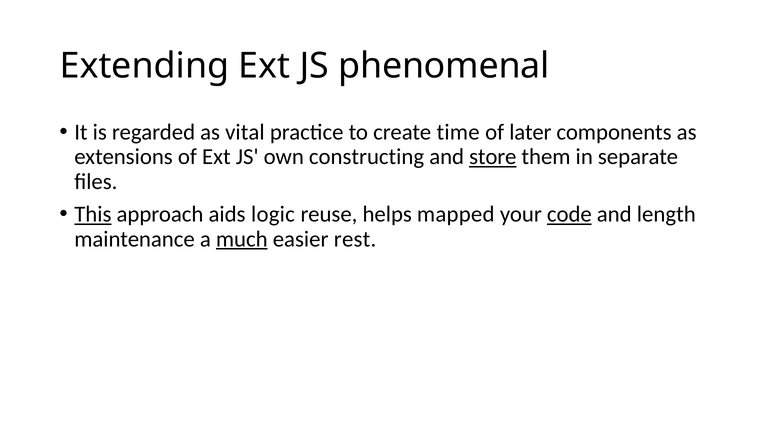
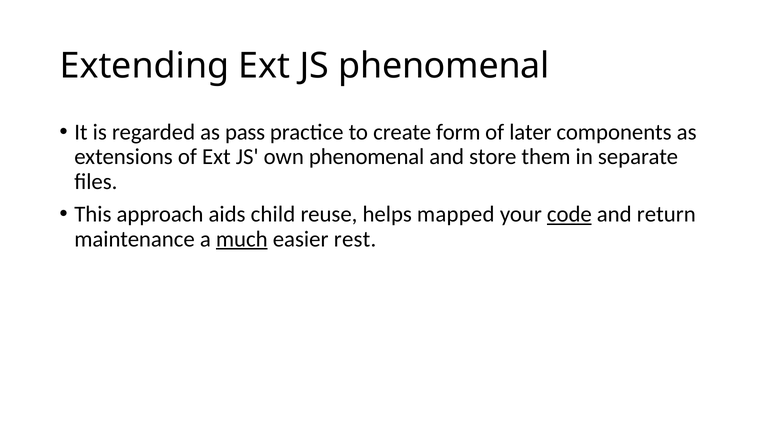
vital: vital -> pass (245, 132)
time: time -> form (458, 132)
own constructing: constructing -> phenomenal (367, 157)
store underline: present -> none (493, 157)
This underline: present -> none (93, 214)
logic: logic -> child (273, 214)
length: length -> return (666, 214)
